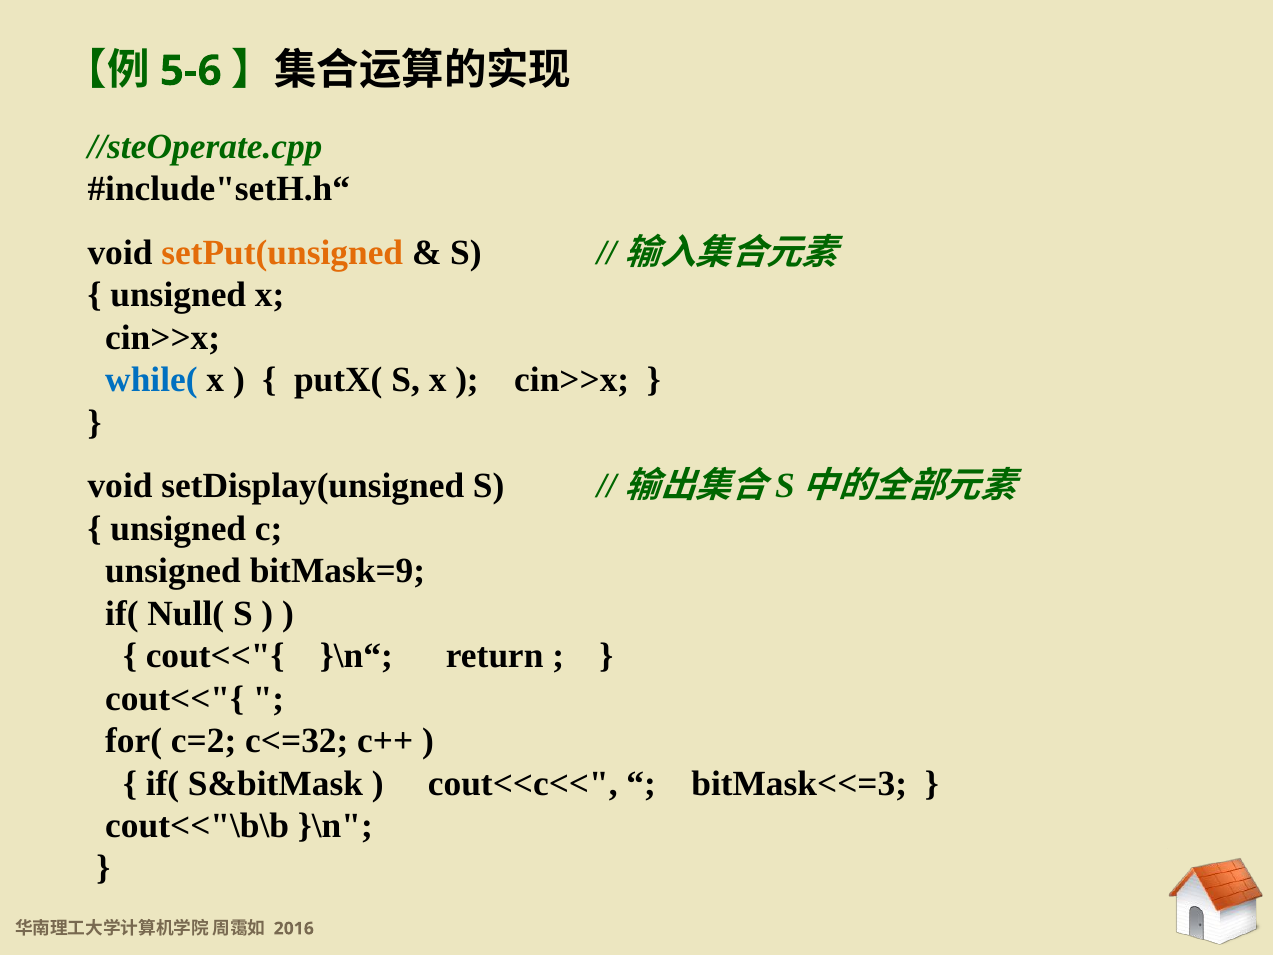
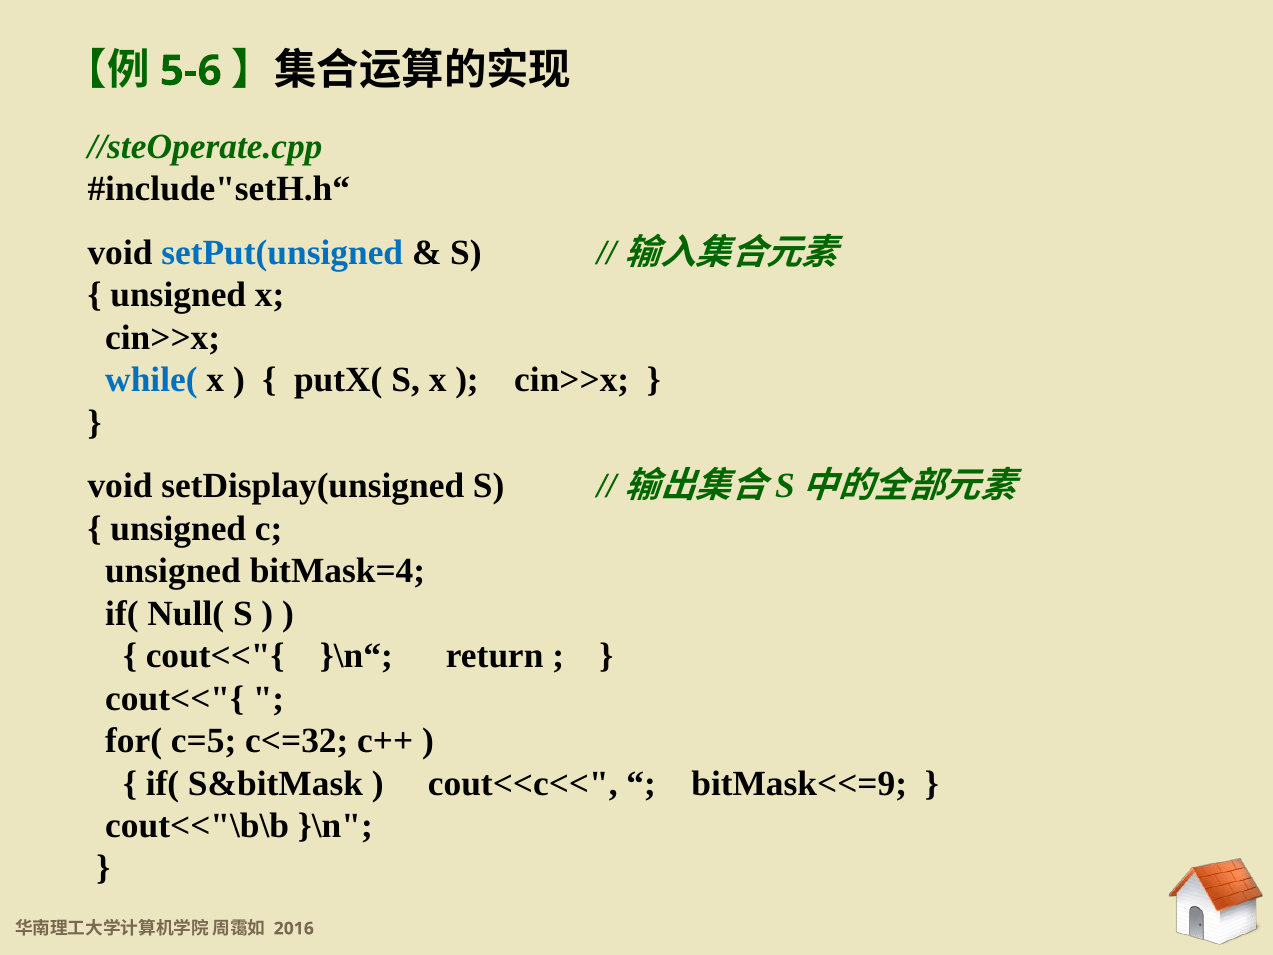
setPut(unsigned colour: orange -> blue (282, 253)
bitMask=9: bitMask=9 -> bitMask=4 (337, 571)
c=2: c=2 -> c=5 (204, 741)
bitMask<<=3: bitMask<<=3 -> bitMask<<=9 (799, 783)
